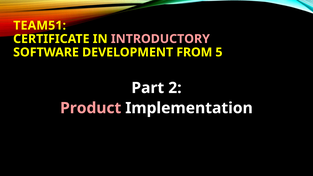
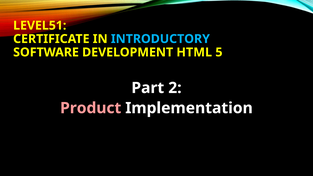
TEAM51: TEAM51 -> LEVEL51 (40, 26)
INTRODUCTORY colour: pink -> light blue (160, 39)
FROM: FROM -> HTML (194, 52)
